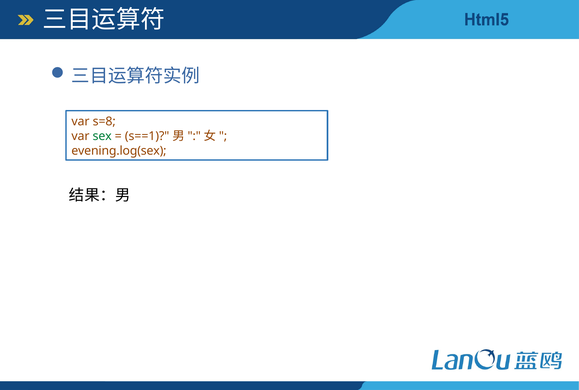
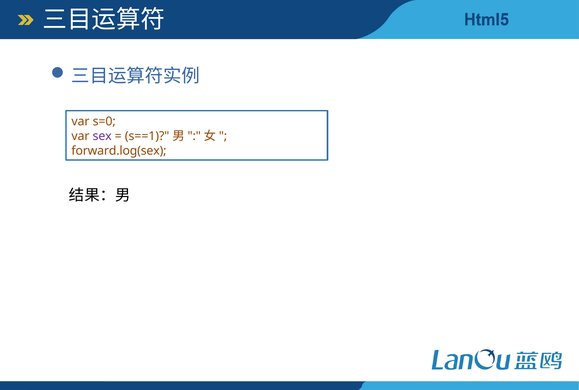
s=8: s=8 -> s=0 (104, 122)
sex colour: green -> purple (102, 136)
evening.log(sex: evening.log(sex -> forward.log(sex (119, 151)
